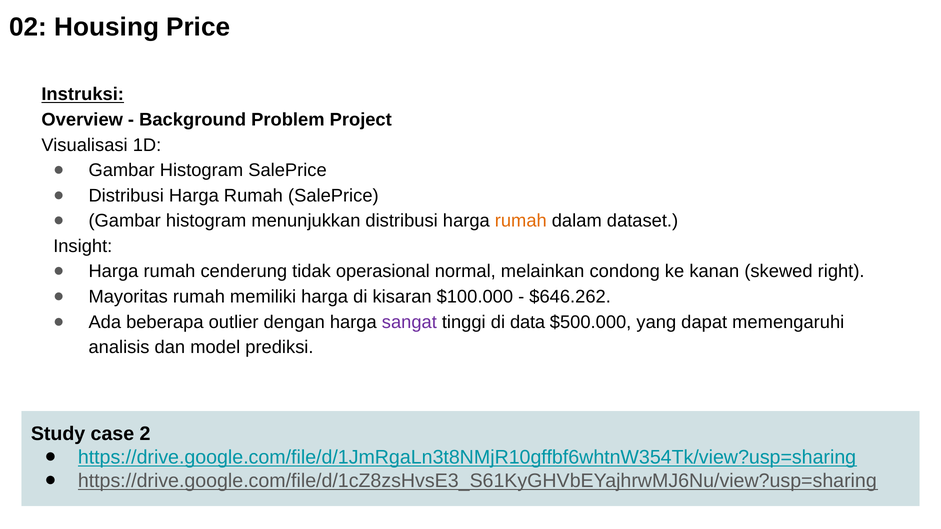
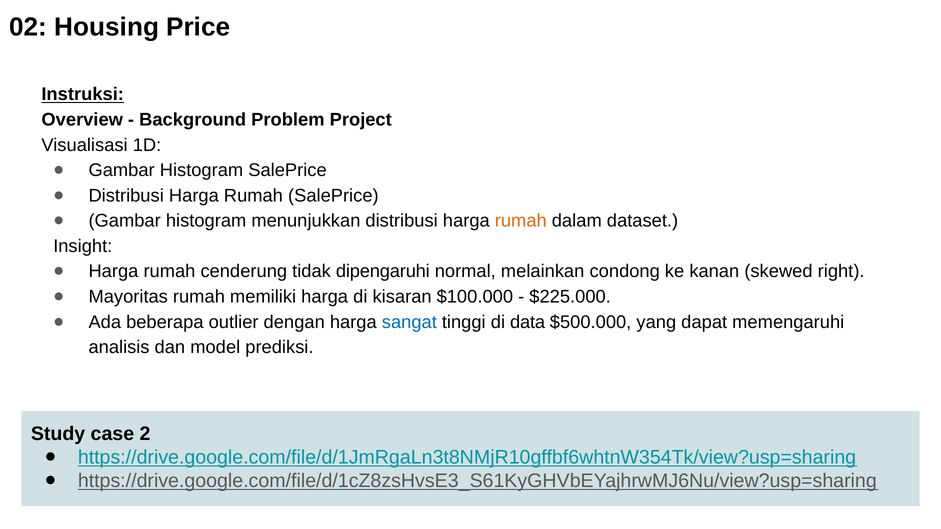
operasional: operasional -> dipengaruhi (383, 272)
$646.262: $646.262 -> $225.000 (570, 297)
sangat colour: purple -> blue (409, 322)
